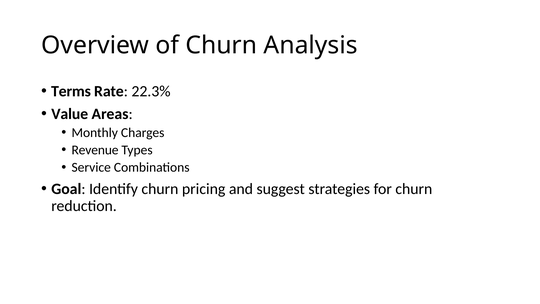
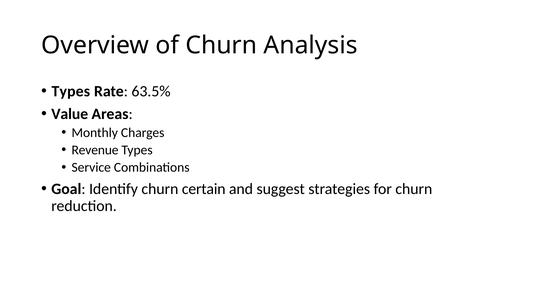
Terms: Terms -> Types (71, 91)
22.3%: 22.3% -> 63.5% (151, 91)
pricing: pricing -> certain (204, 189)
